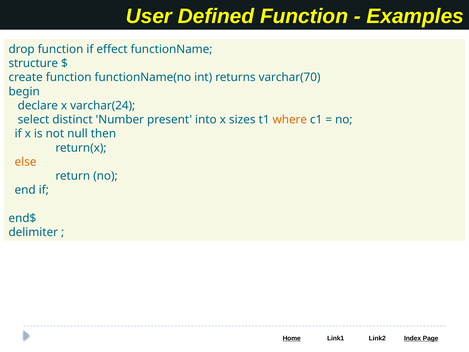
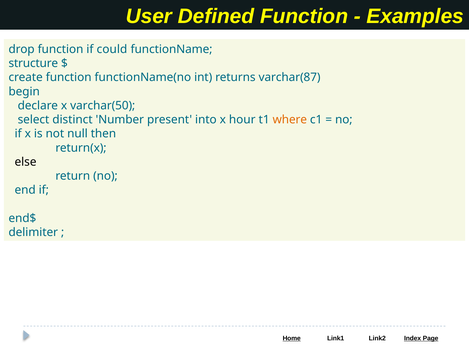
effect: effect -> could (112, 49)
varchar(70: varchar(70 -> varchar(87 (290, 77)
varchar(24: varchar(24 -> varchar(50 (103, 106)
sizes: sizes -> hour (242, 120)
else colour: orange -> black (26, 162)
